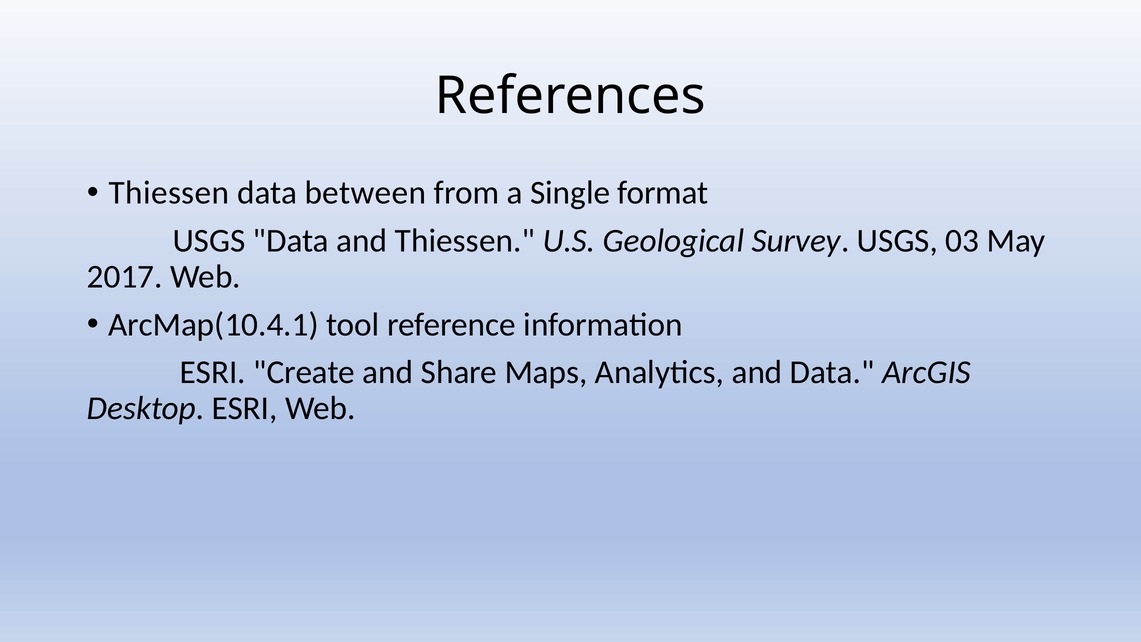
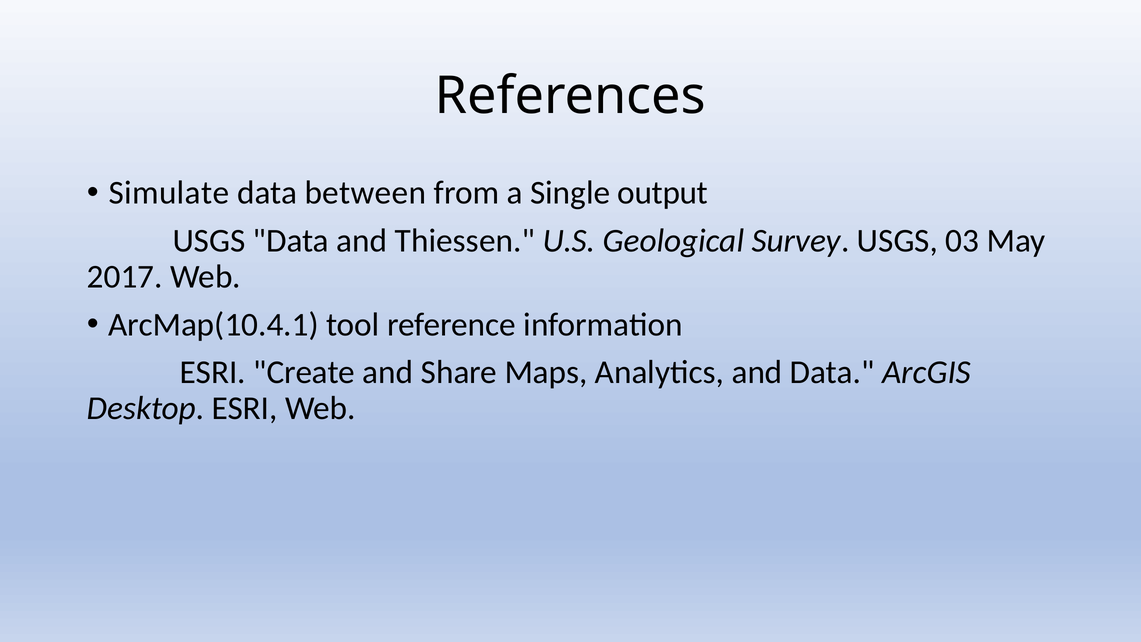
Thiessen: Thiessen -> Simulate (169, 193)
format: format -> output (663, 193)
